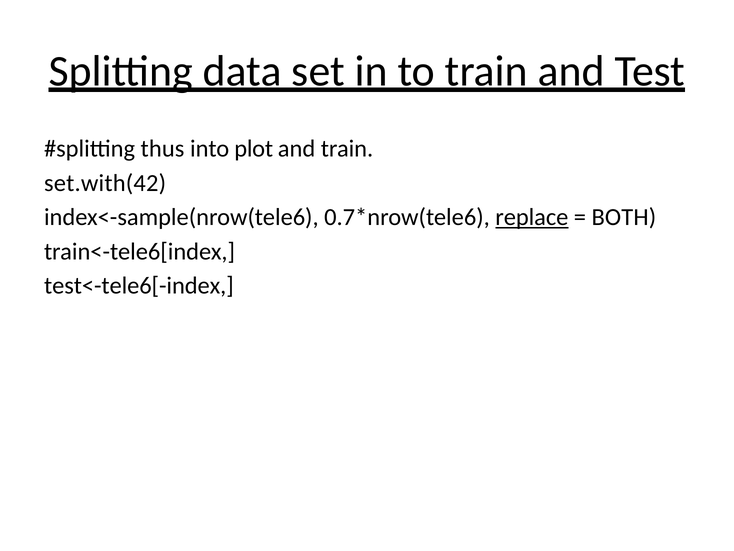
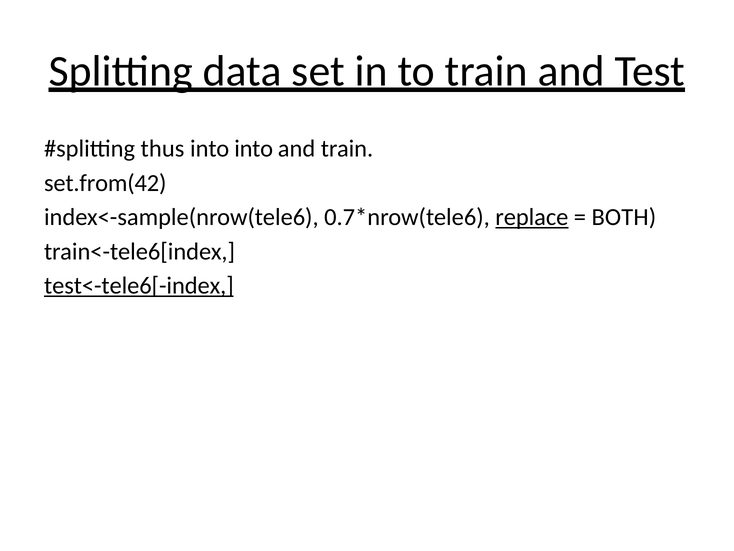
into plot: plot -> into (254, 149)
set.with(42: set.with(42 -> set.from(42 (105, 183)
test<-tele6[-index underline: none -> present (139, 285)
